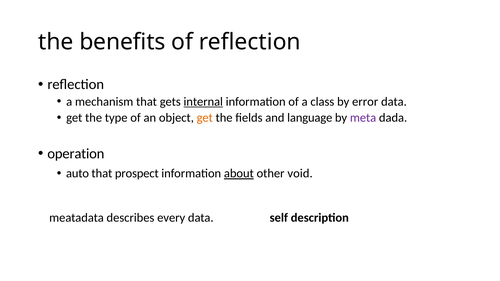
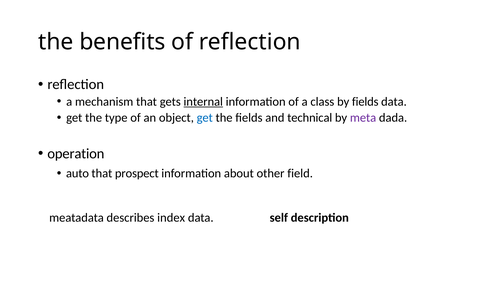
by error: error -> fields (365, 102)
get colour: orange -> blue (205, 118)
language: language -> technical (310, 118)
about underline: present -> none (239, 174)
void: void -> field (300, 174)
every: every -> index (171, 218)
